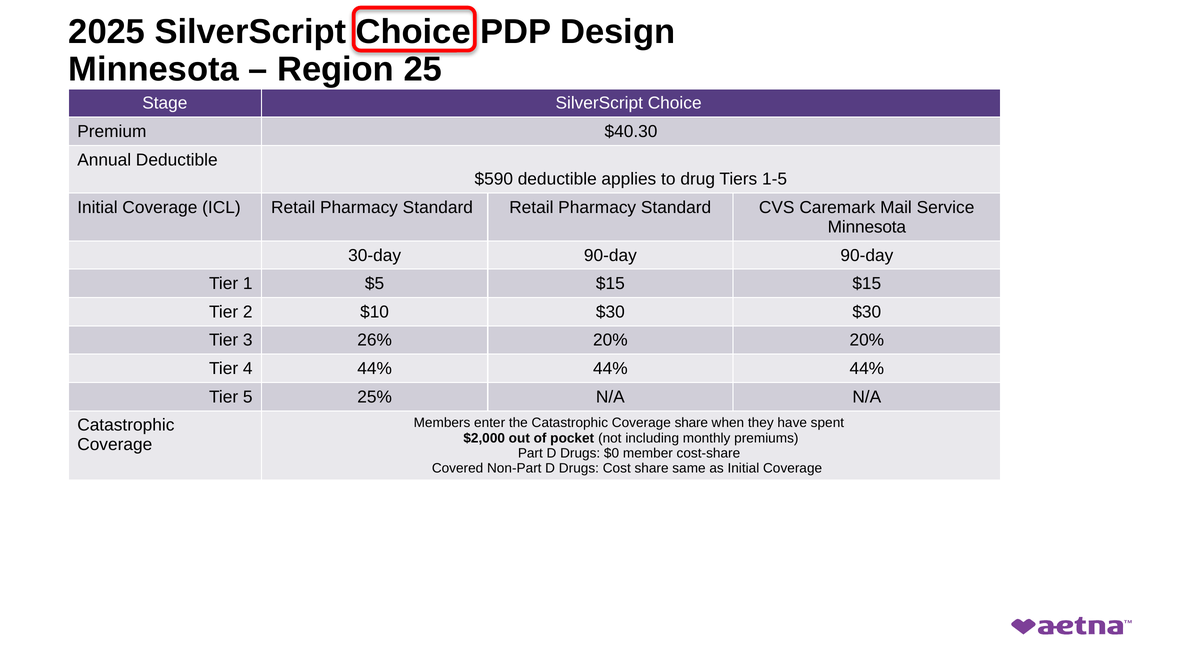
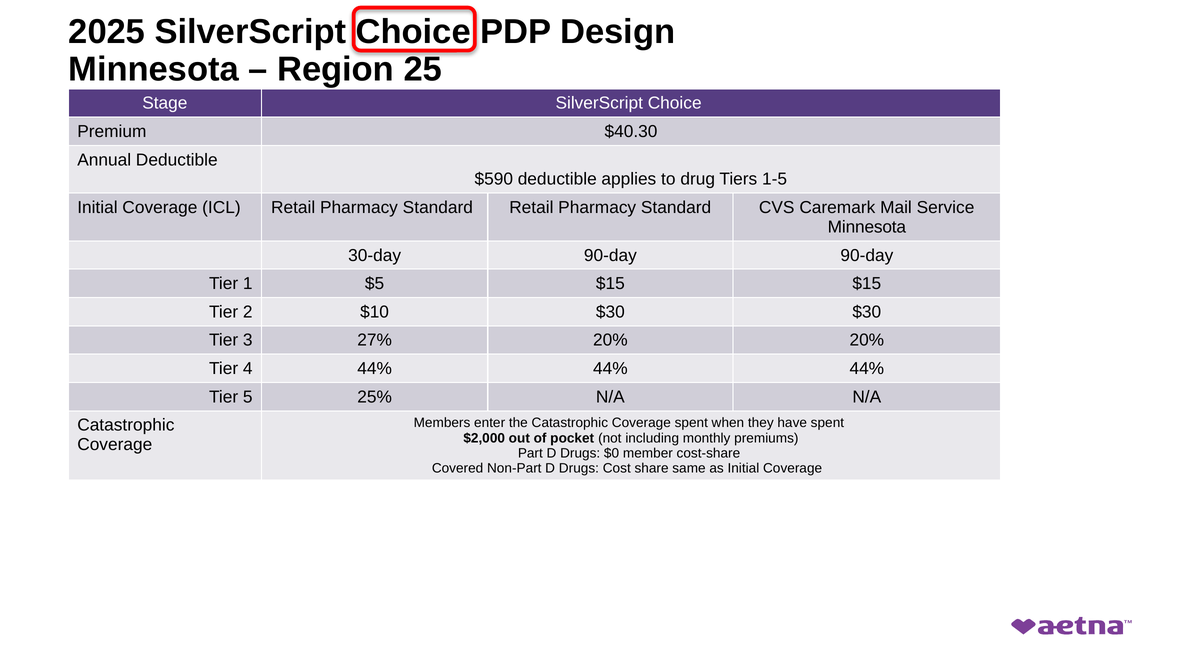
26%: 26% -> 27% (375, 341)
Coverage share: share -> spent (691, 423)
